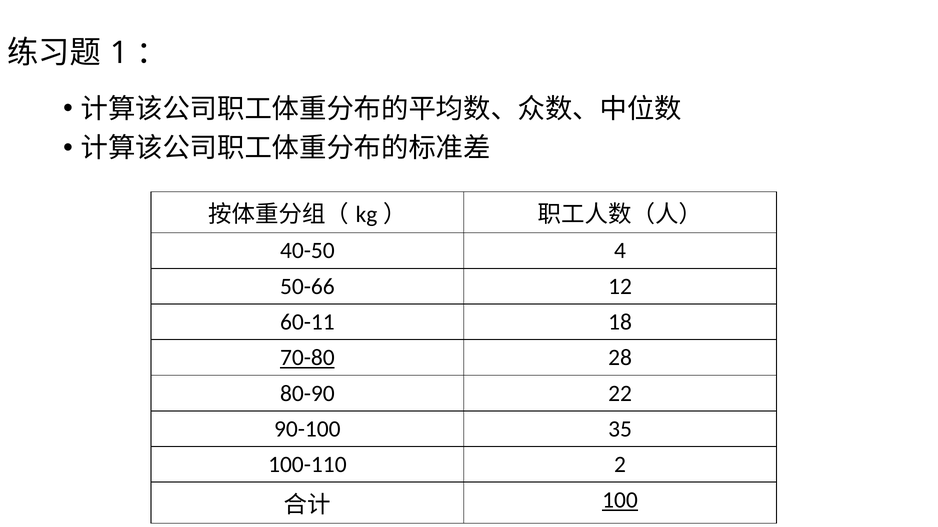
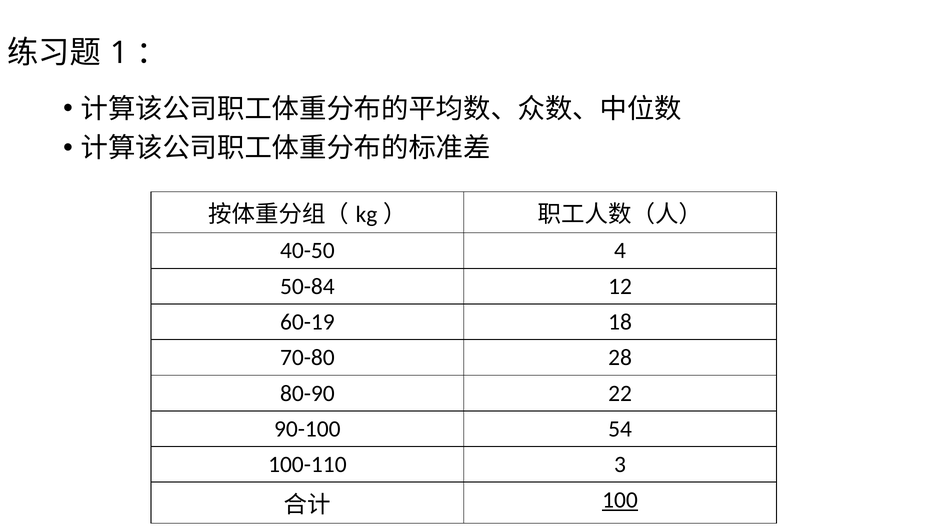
50-66: 50-66 -> 50-84 (307, 287)
60-11: 60-11 -> 60-19 (307, 322)
70-80 underline: present -> none (307, 358)
35: 35 -> 54 (620, 429)
2: 2 -> 3 (620, 465)
